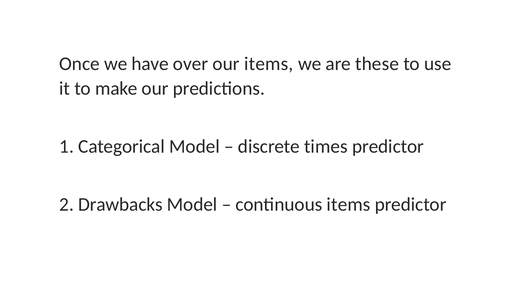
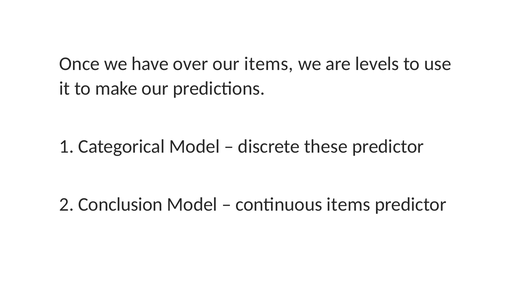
these: these -> levels (377, 64)
times: times -> these (326, 147)
Drawbacks: Drawbacks -> Conclusion (120, 205)
